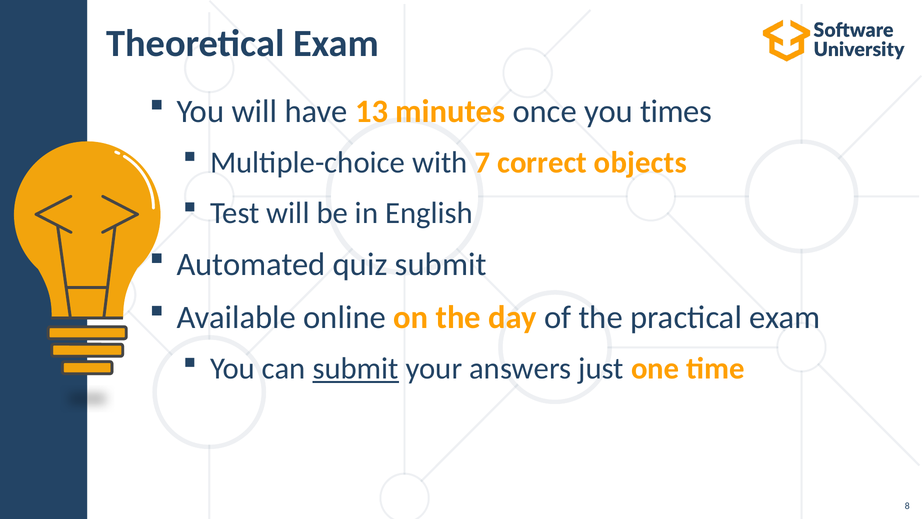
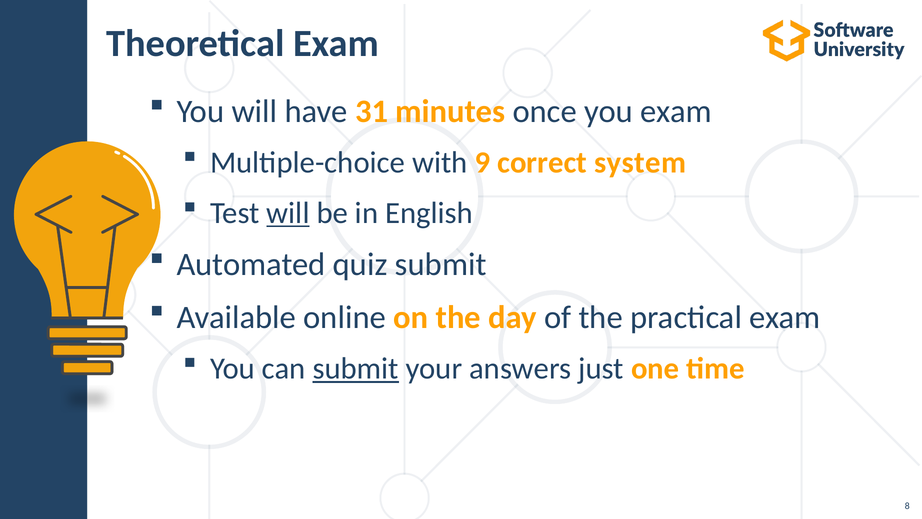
13: 13 -> 31 (372, 111)
you times: times -> exam (676, 111)
7: 7 -> 9 (483, 163)
objects: objects -> system (640, 163)
will underline: none -> present (288, 213)
